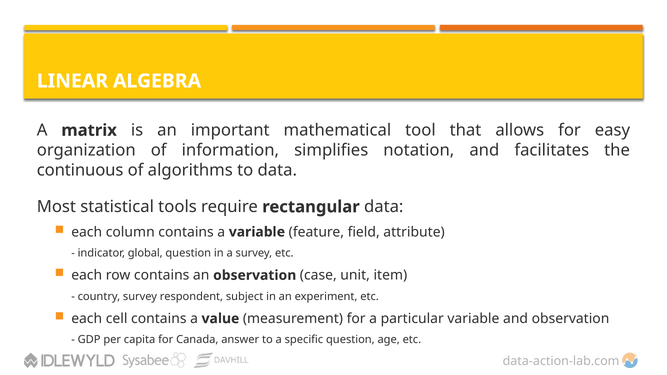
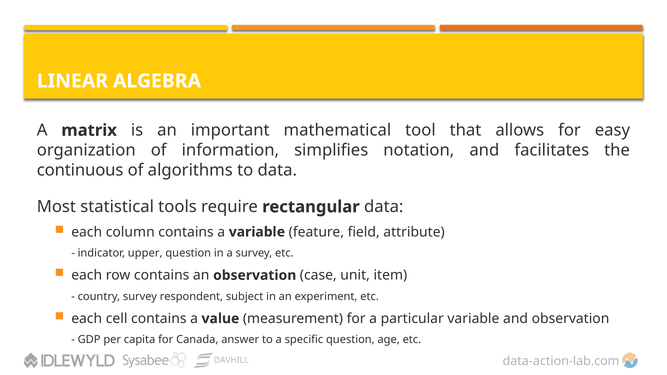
global: global -> upper (145, 253)
